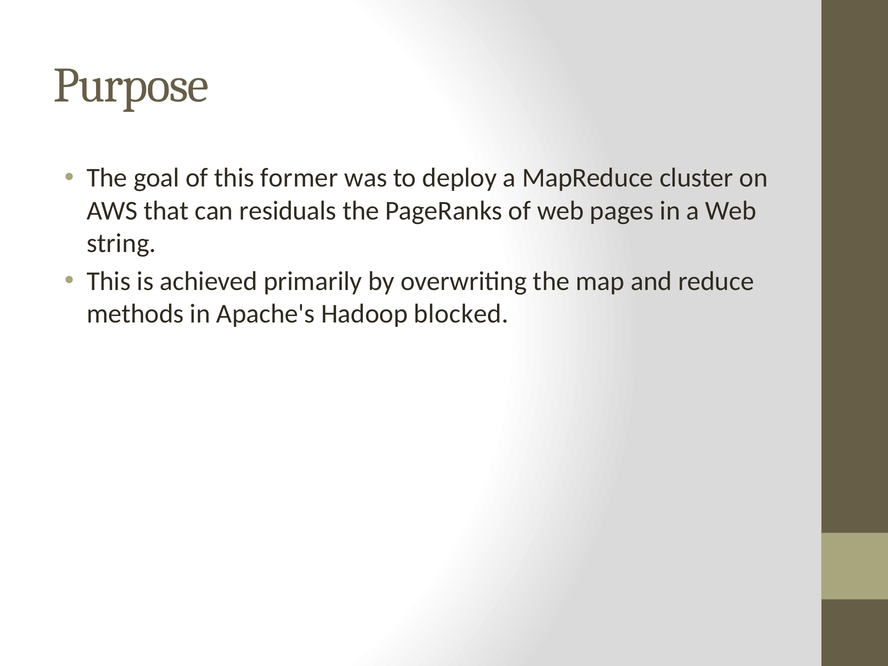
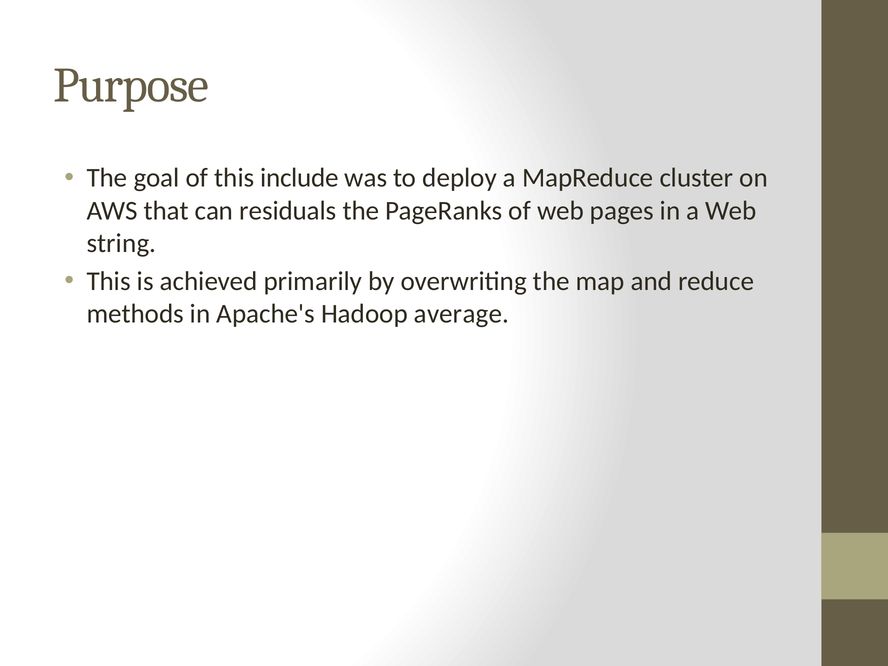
former: former -> include (299, 178)
blocked: blocked -> average (461, 314)
